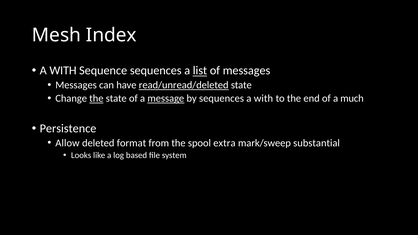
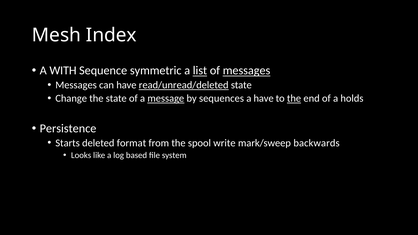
Sequence sequences: sequences -> symmetric (156, 71)
messages underline: none -> present (247, 71)
the underline: present -> none (96, 99)
with: with -> have (264, 99)
the underline: none -> present (294, 99)
much: much -> holds (352, 99)
Allow: Allow -> Starts (68, 143)
extra: extra -> write (224, 143)
substantial: substantial -> backwards (317, 143)
